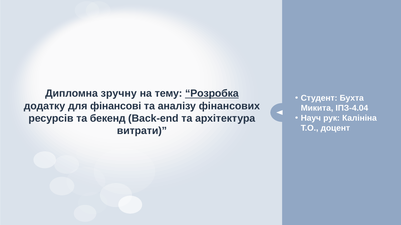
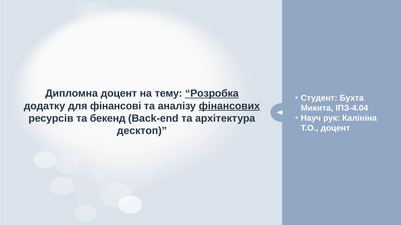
Дипломна зручну: зручну -> доцент (119, 94)
фінансових underline: none -> present (229, 106)
витрати: витрати -> десктоп (142, 131)
